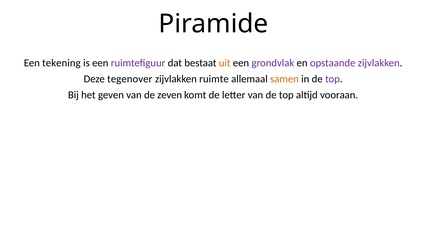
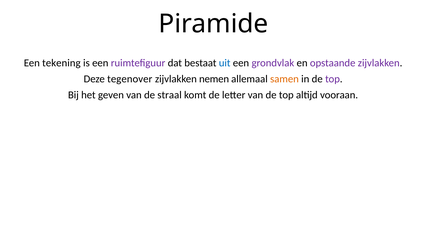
uit colour: orange -> blue (225, 63)
ruimte: ruimte -> nemen (214, 79)
zeven: zeven -> straal (170, 95)
